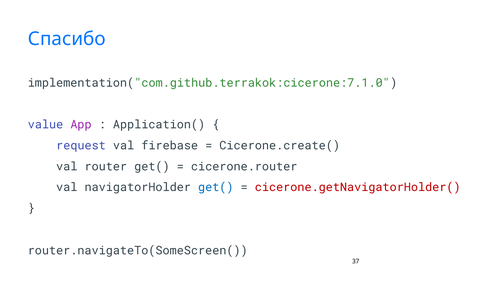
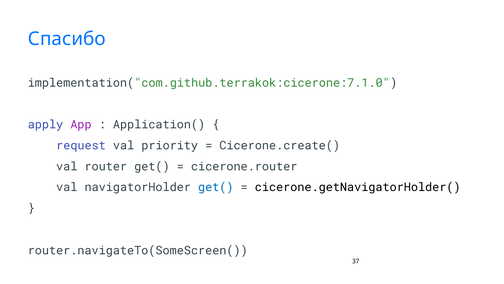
value: value -> apply (45, 124)
firebase: firebase -> priority (170, 145)
cicerone.getNavigatorHolder( colour: red -> black (358, 187)
